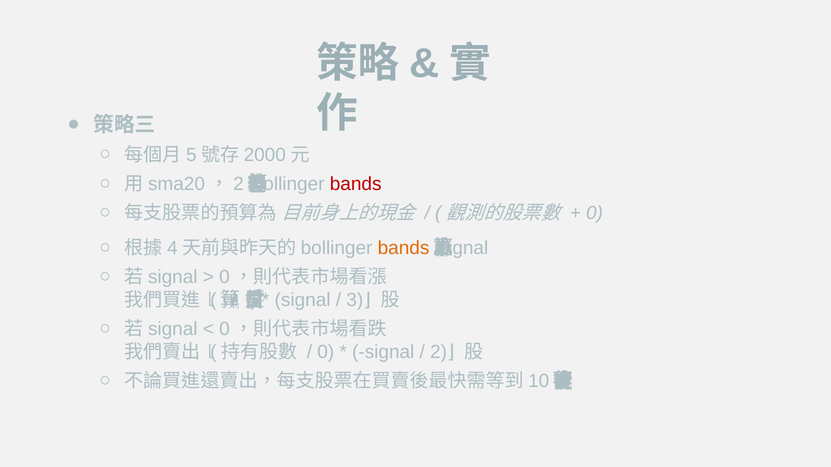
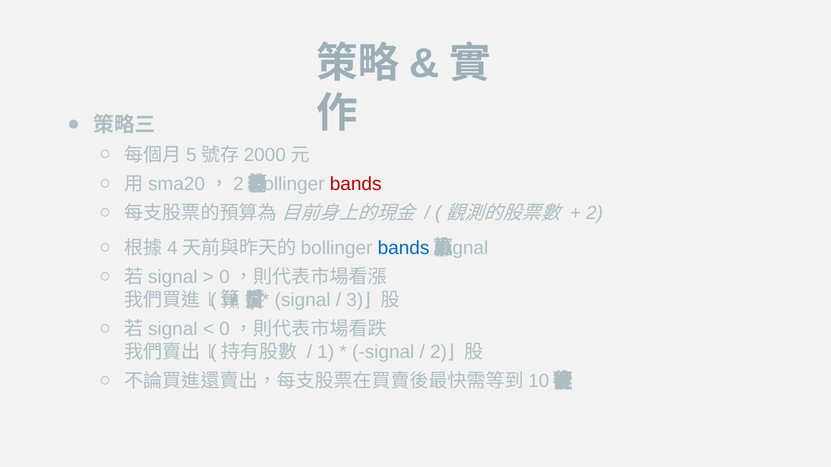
0: 0 -> 2 (595, 213)
bands colour: orange -> blue (404, 248)
0: 0 -> 1 (326, 352)
